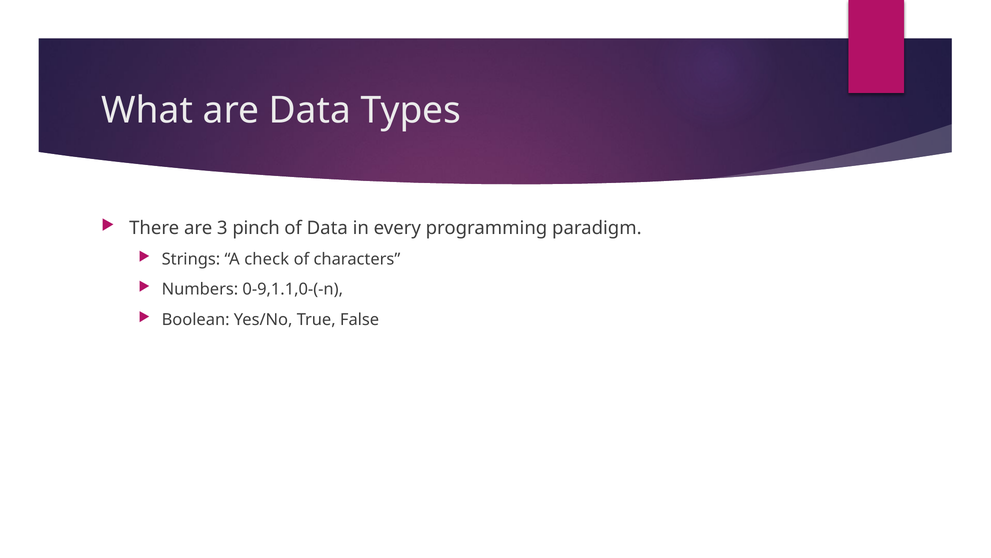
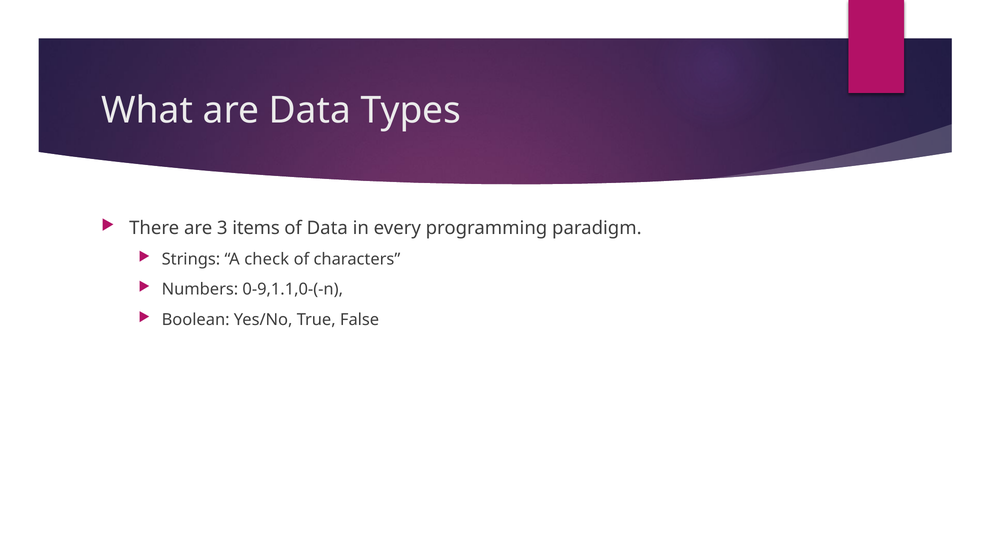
pinch: pinch -> items (256, 228)
